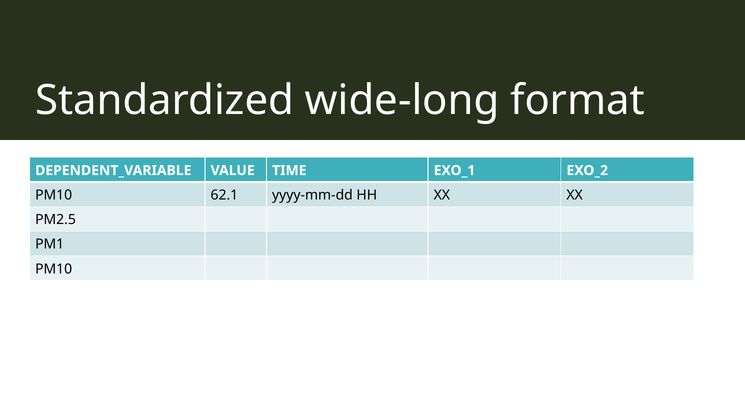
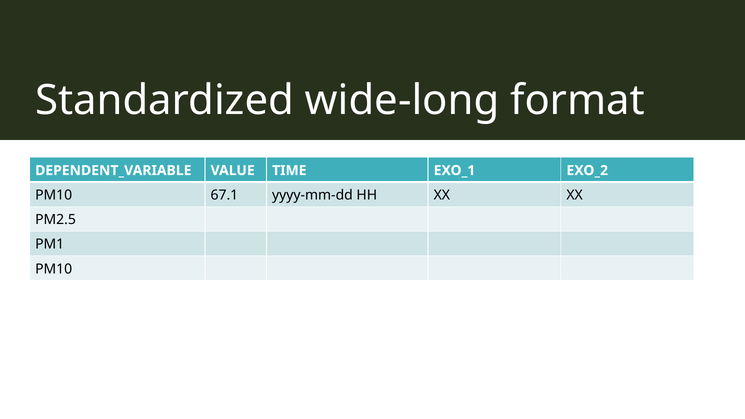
62.1: 62.1 -> 67.1 (224, 195)
